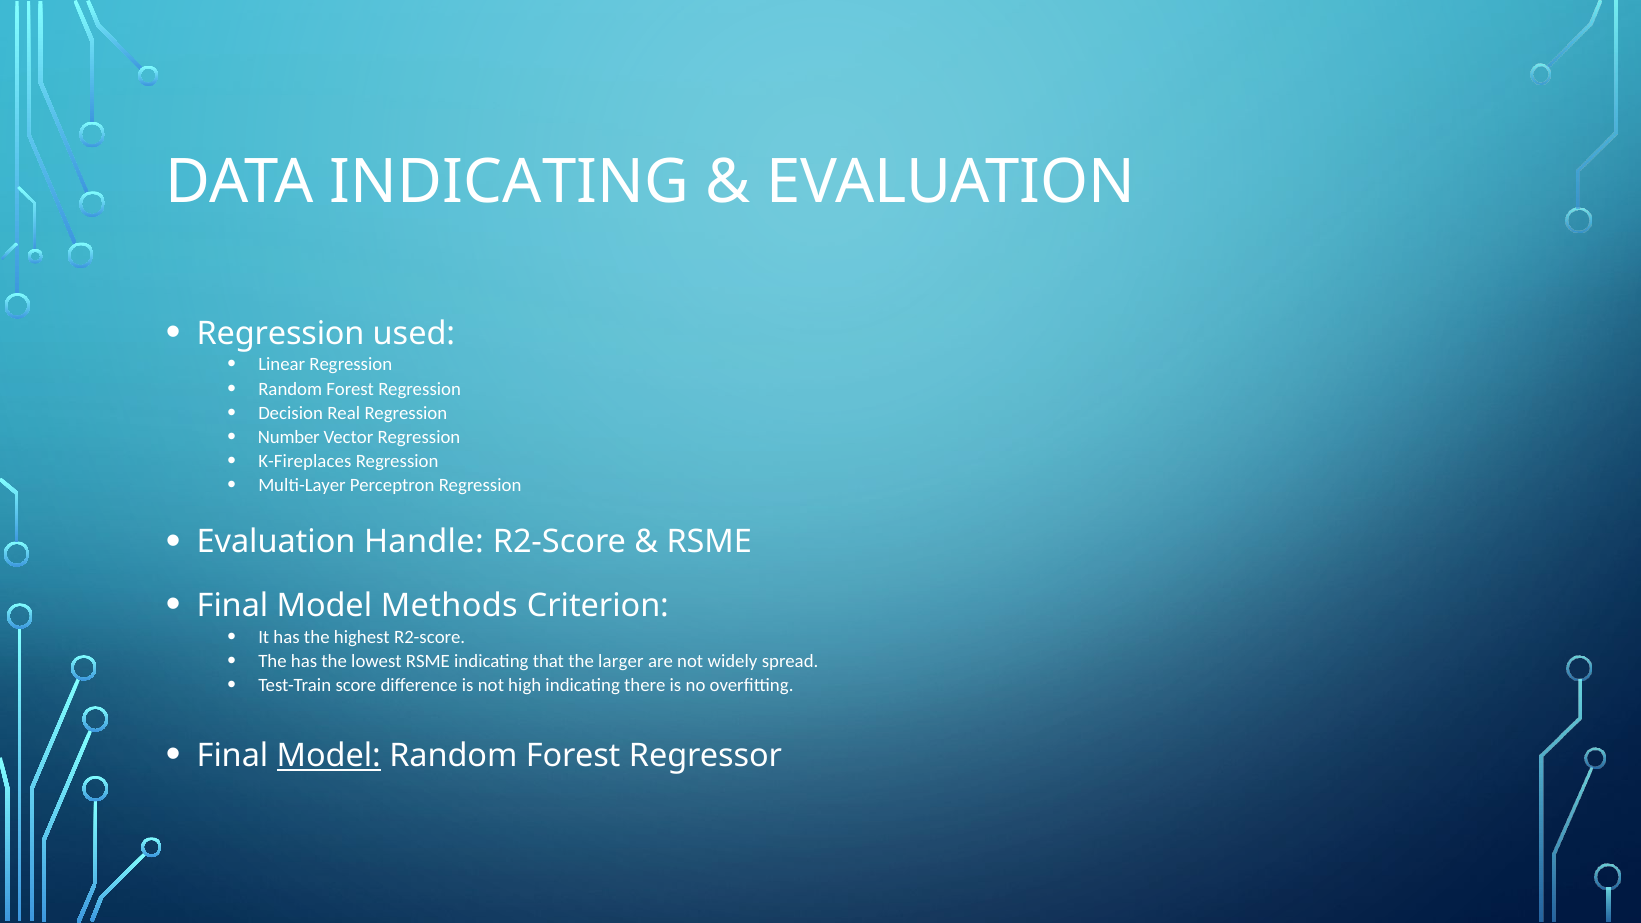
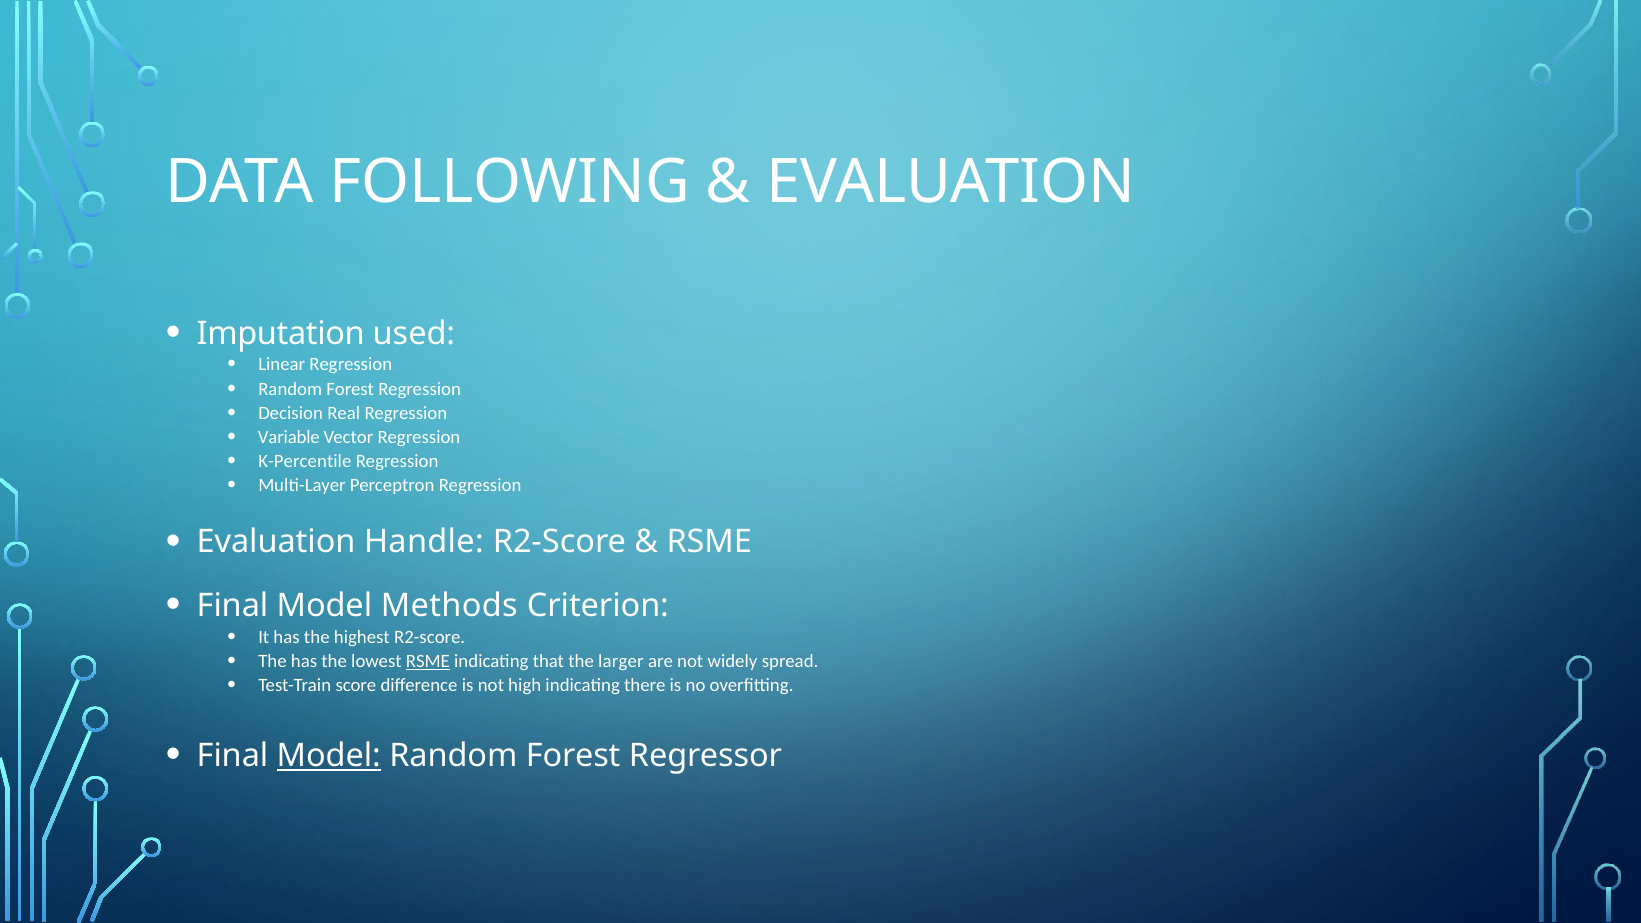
DATA INDICATING: INDICATING -> FOLLOWING (510, 182)
Regression: Regression -> Imputation (281, 333)
Number: Number -> Variable (289, 437)
K-Fireplaces: K-Fireplaces -> K-Percentile (305, 461)
RSME underline: none -> present (428, 661)
